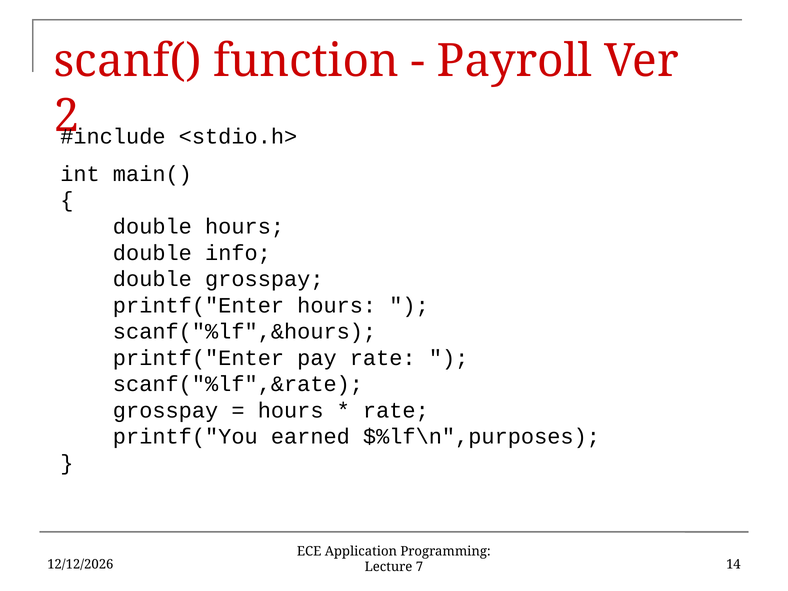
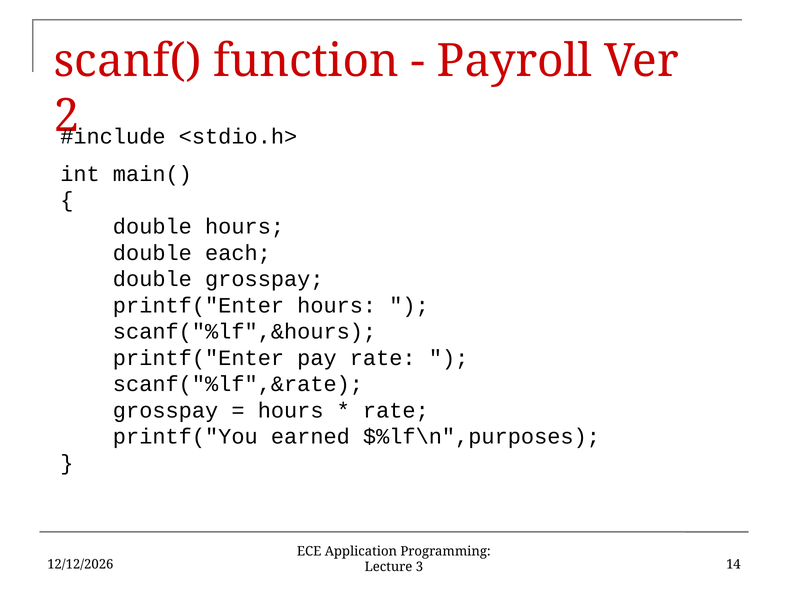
info: info -> each (238, 253)
7: 7 -> 3 (420, 567)
